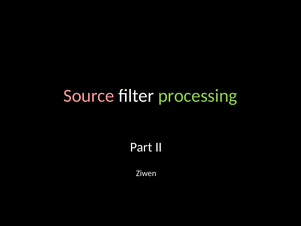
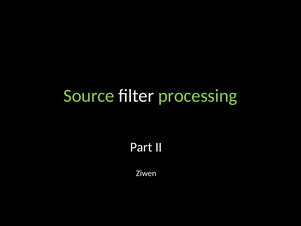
Source colour: pink -> light green (89, 96)
